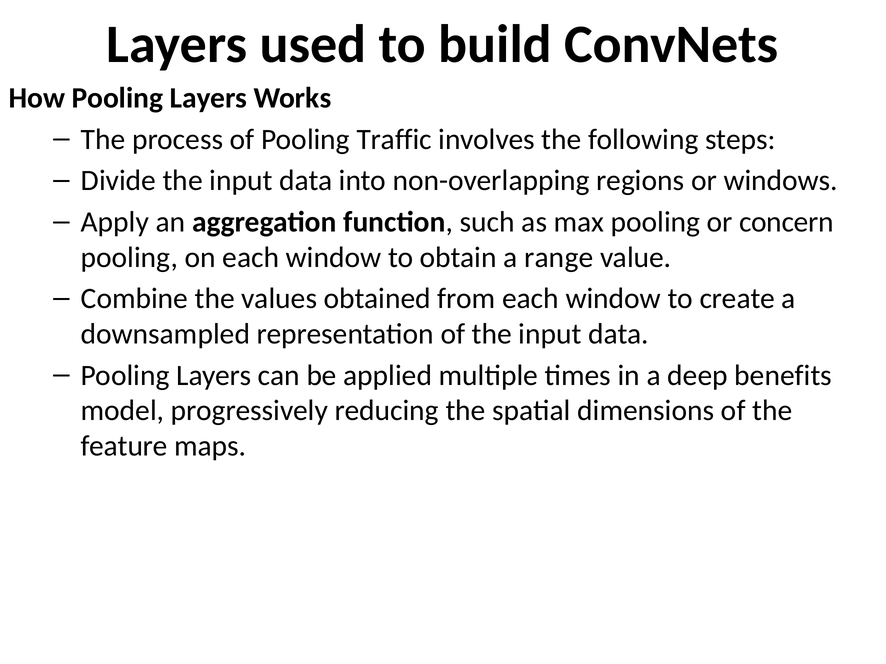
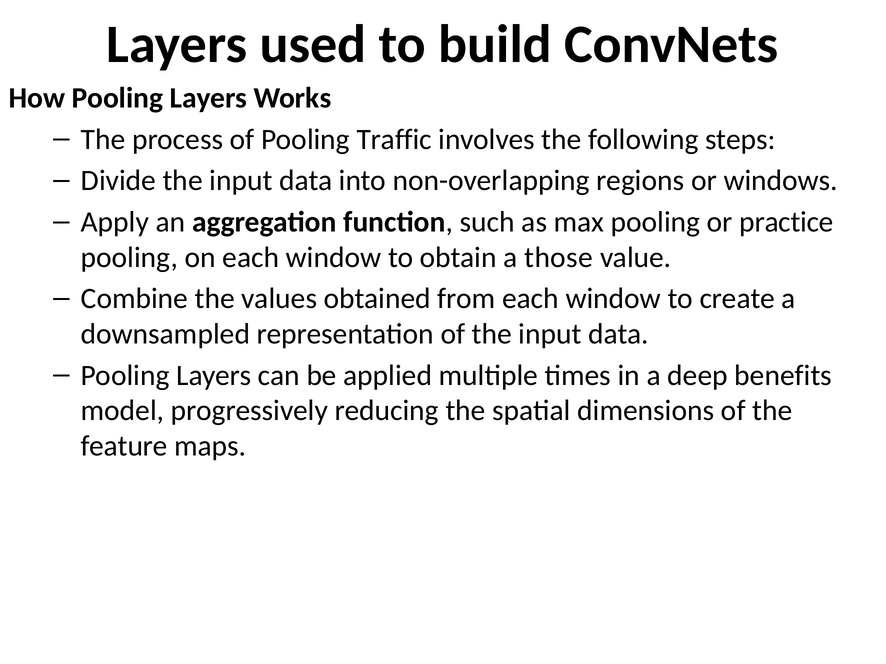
concern: concern -> practice (786, 222)
range: range -> those (559, 258)
